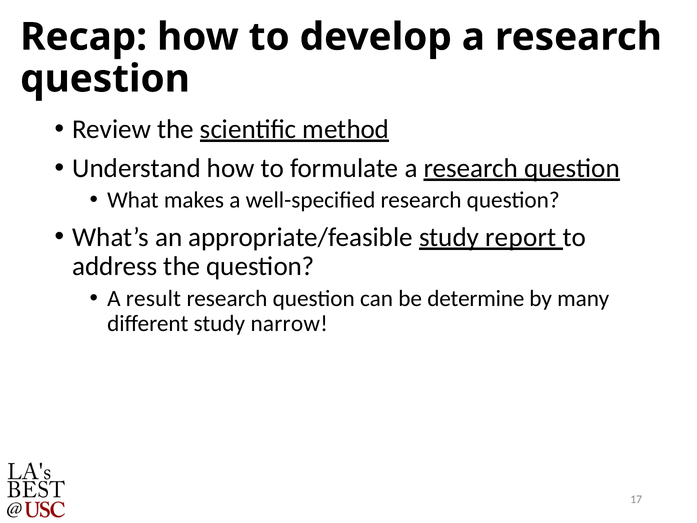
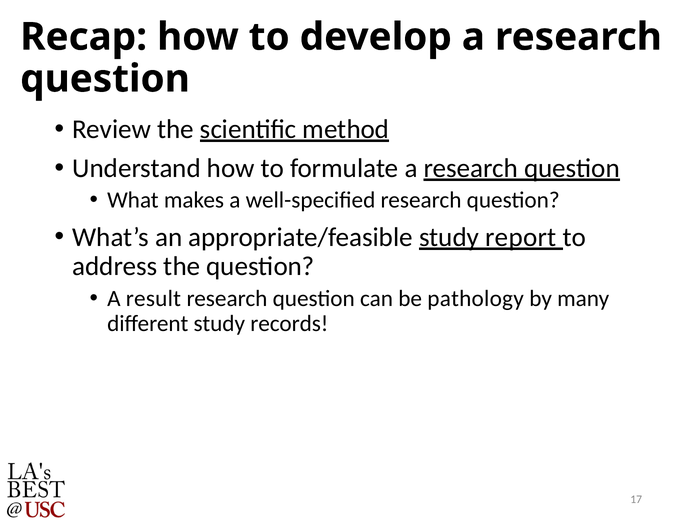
determine: determine -> pathology (476, 298)
narrow: narrow -> records (289, 323)
